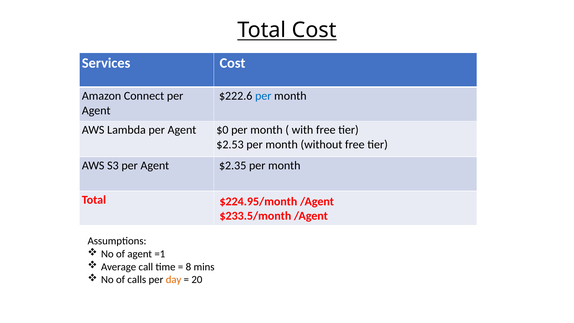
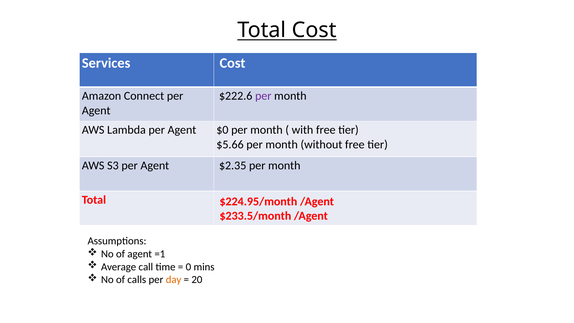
per colour: blue -> purple (263, 96)
$2.53: $2.53 -> $5.66 (230, 145)
8: 8 -> 0 (188, 267)
